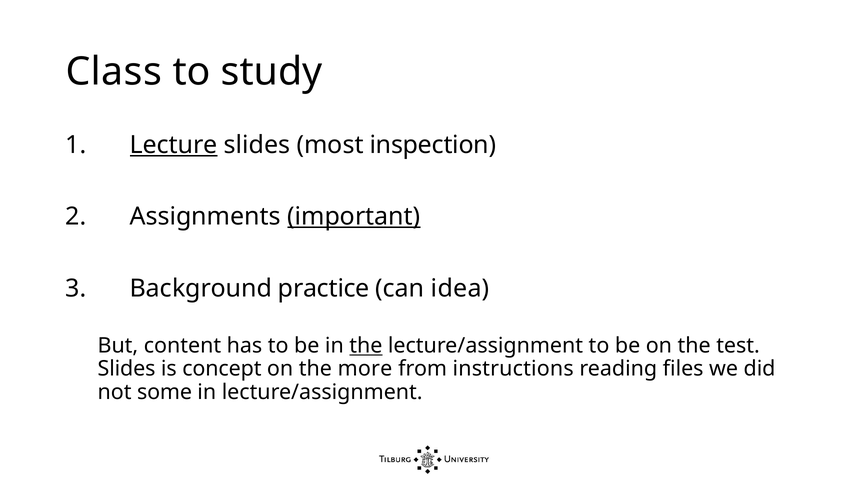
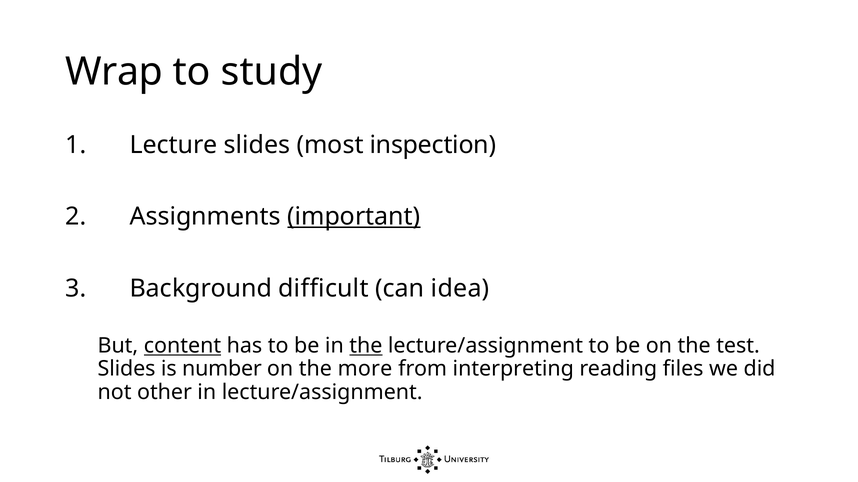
Class: Class -> Wrap (114, 72)
Lecture underline: present -> none (174, 145)
practice: practice -> difficult (324, 289)
content underline: none -> present (182, 346)
concept: concept -> number (222, 369)
instructions: instructions -> interpreting (513, 369)
some: some -> other (164, 392)
